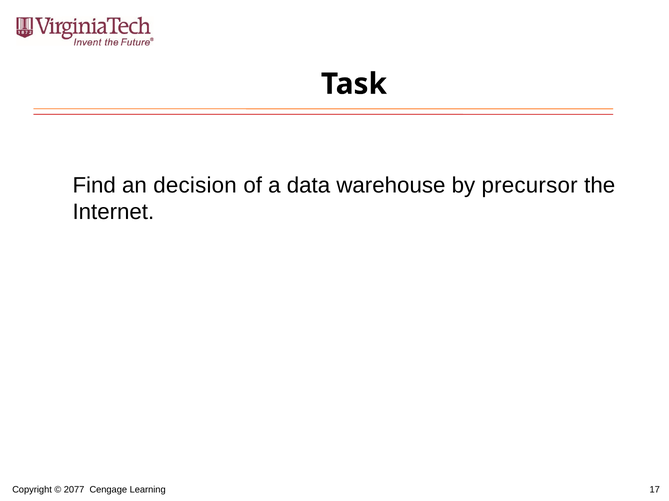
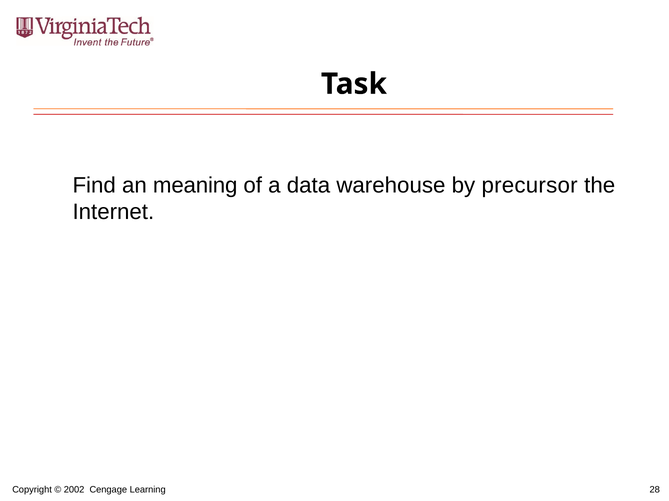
decision: decision -> meaning (195, 186)
2077: 2077 -> 2002 (74, 491)
17: 17 -> 28 (655, 490)
